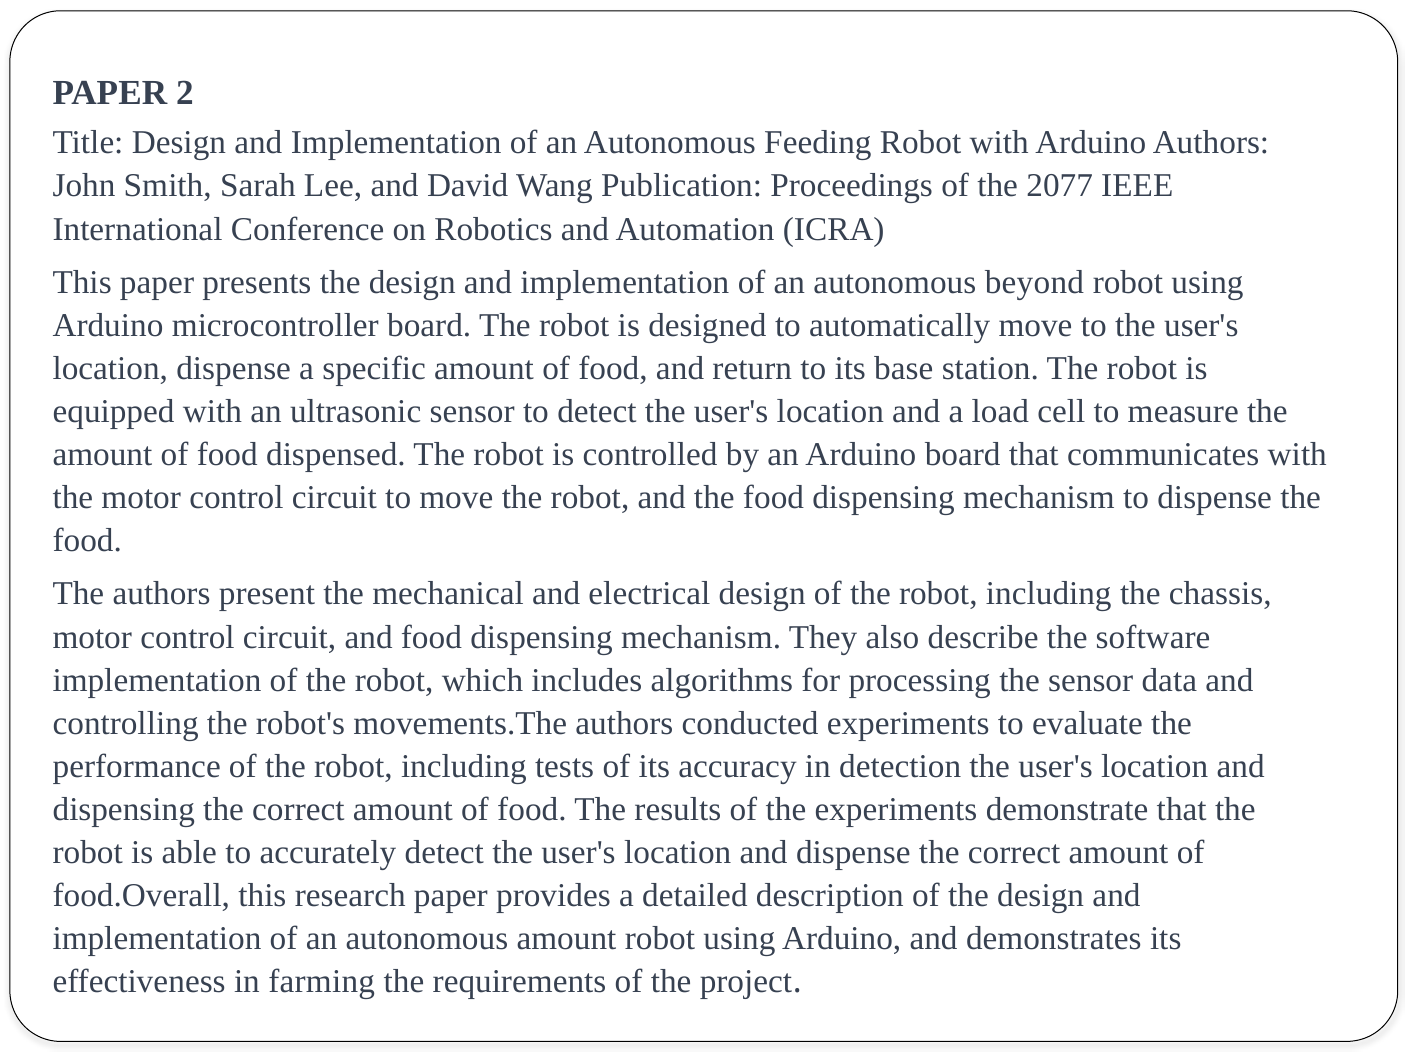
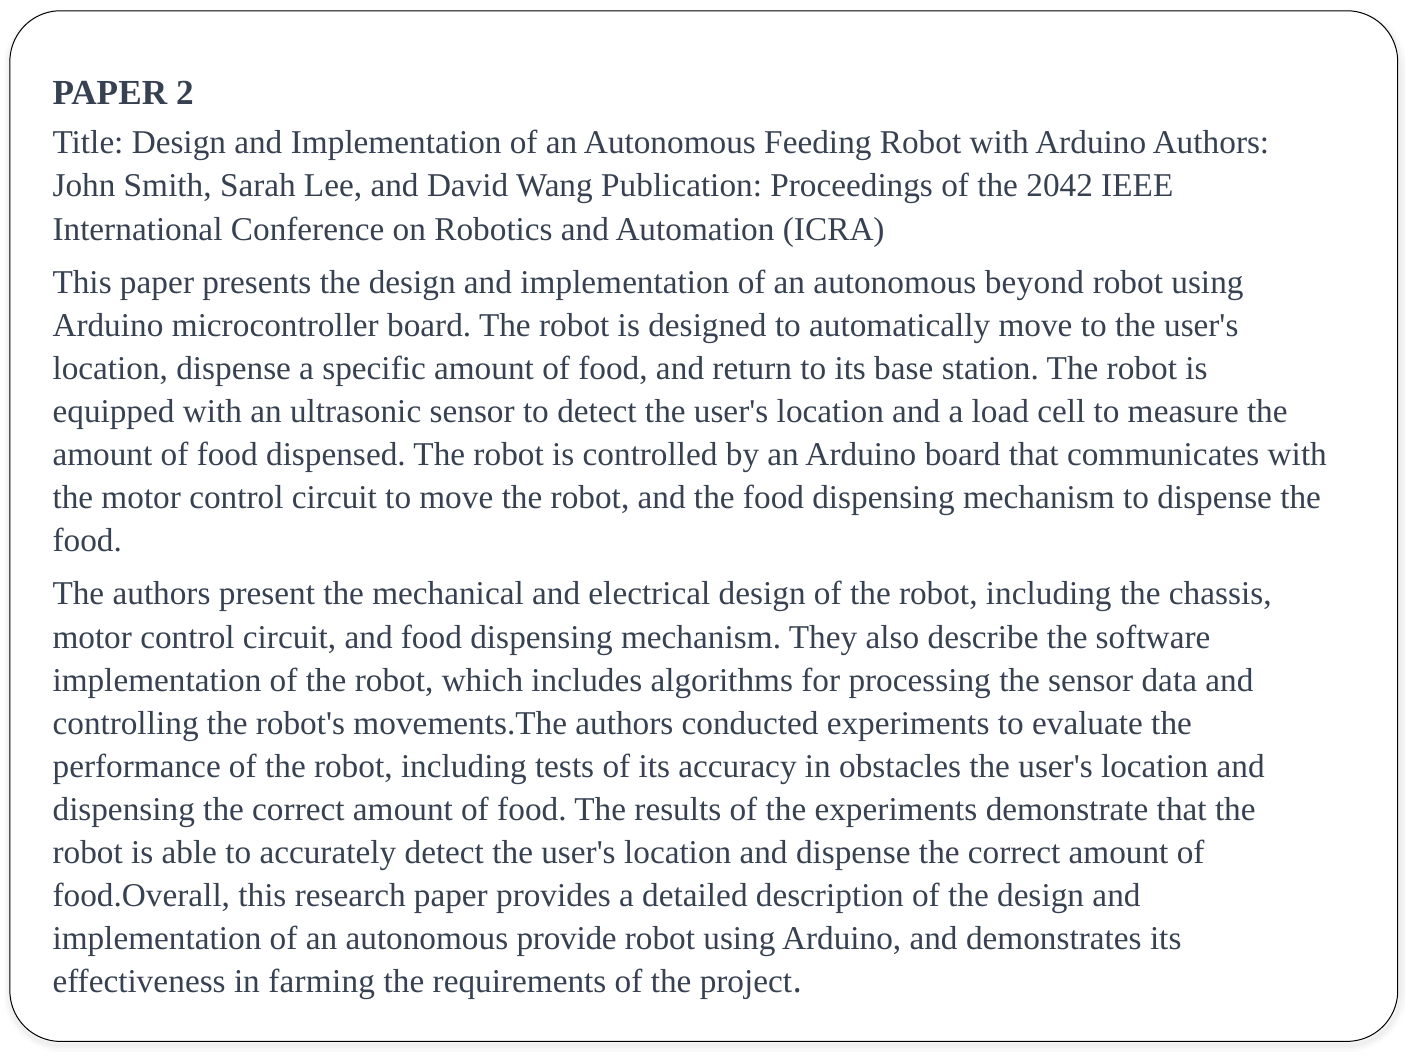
2077: 2077 -> 2042 (1060, 186)
detection: detection -> obstacles (900, 766)
autonomous amount: amount -> provide (567, 939)
